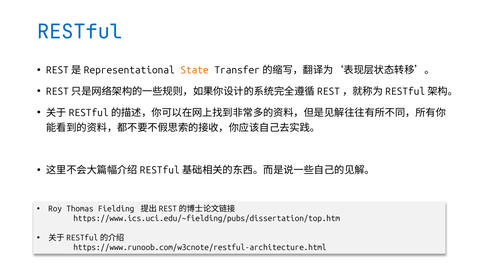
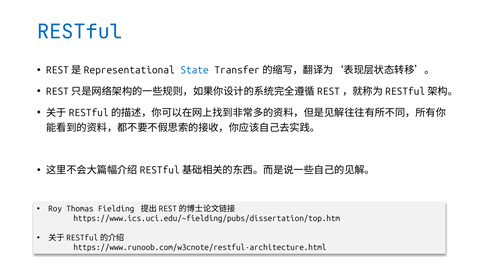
State colour: orange -> blue (195, 70)
